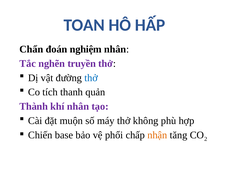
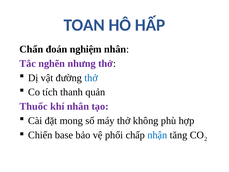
truyền: truyền -> nhưng (82, 63)
Thành: Thành -> Thuốc (34, 106)
muộn: muộn -> mong (71, 121)
nhận colour: orange -> blue (157, 135)
